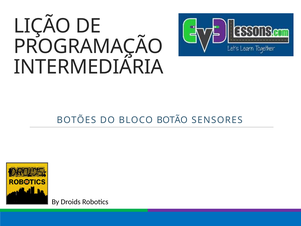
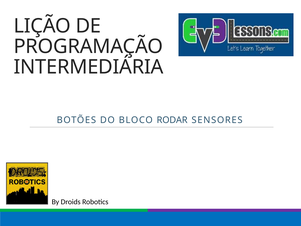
BOTÃO: BOTÃO -> RODAR (172, 120)
